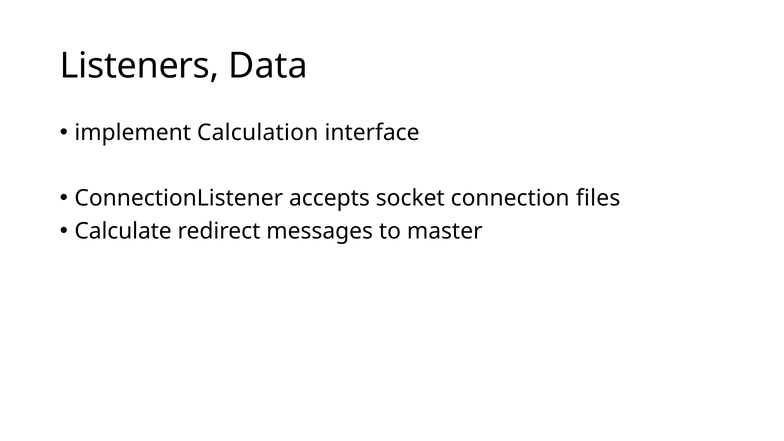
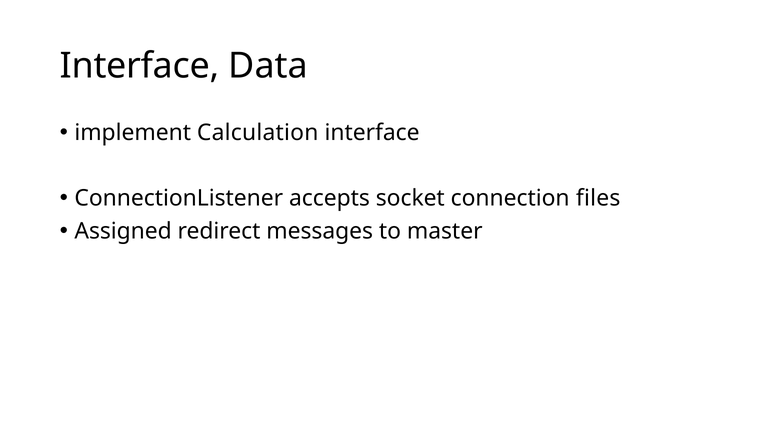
Listeners: Listeners -> Interface (140, 66)
Calculate: Calculate -> Assigned (123, 231)
